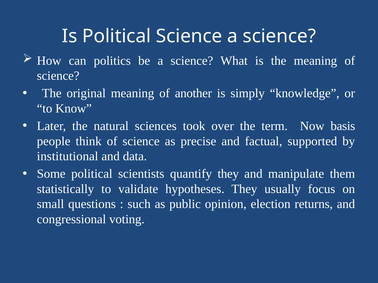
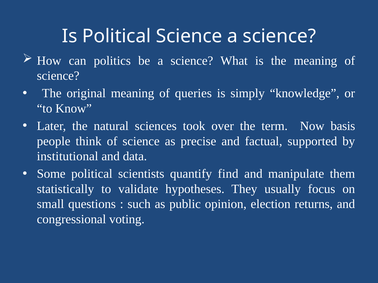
another: another -> queries (193, 93)
quantify they: they -> find (228, 174)
